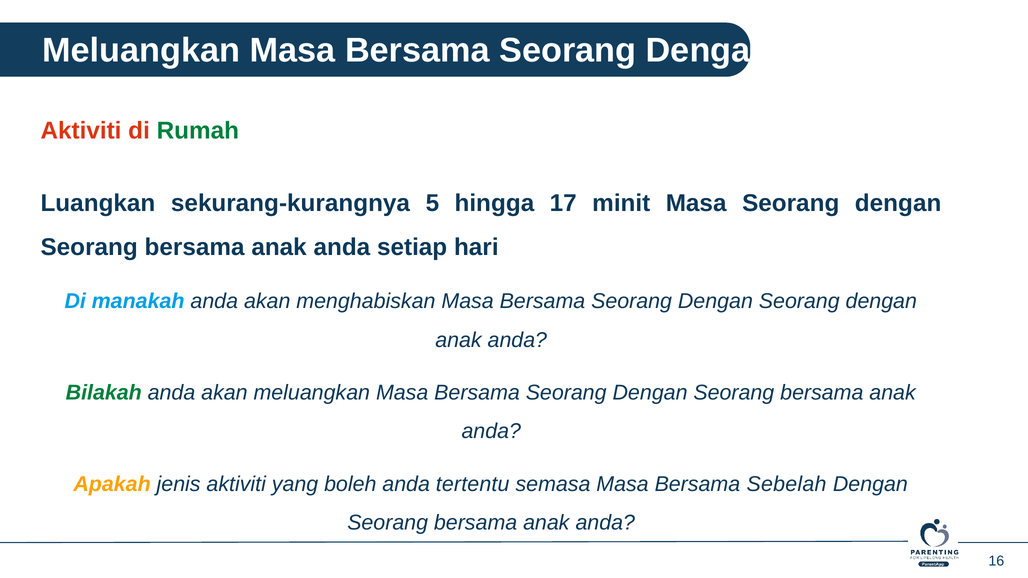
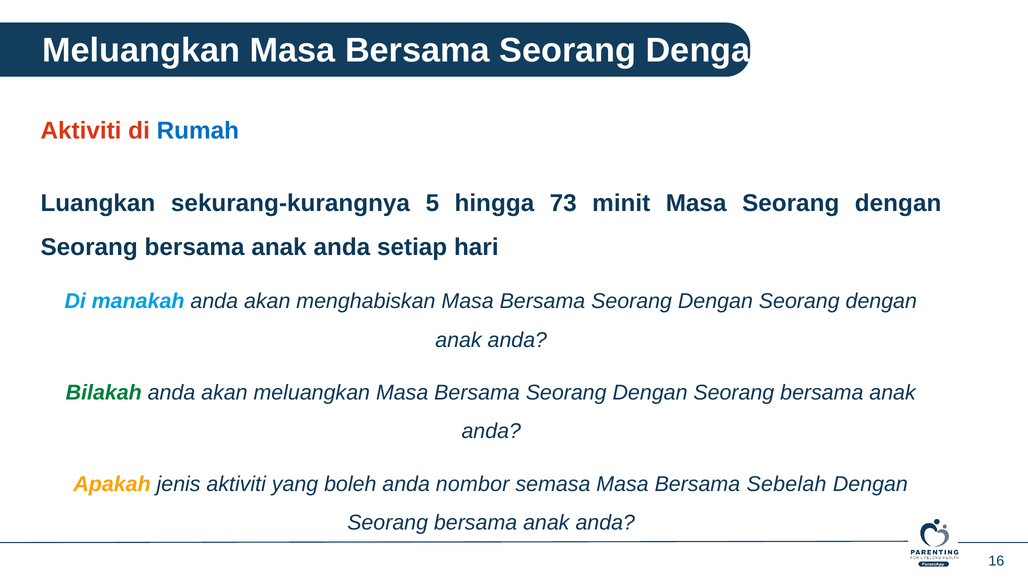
Rumah colour: green -> blue (198, 131)
17: 17 -> 73 (563, 204)
tertentu: tertentu -> nombor (473, 484)
